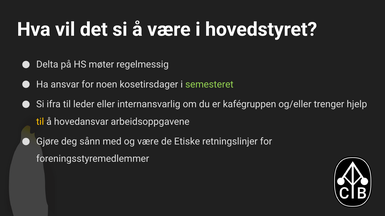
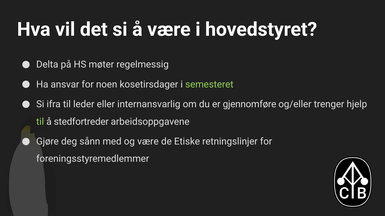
kafégruppen: kafégruppen -> gjennomføre (250, 105)
til colour: yellow -> light green (40, 122)
hovedansvar: hovedansvar -> stedfortreder (81, 122)
